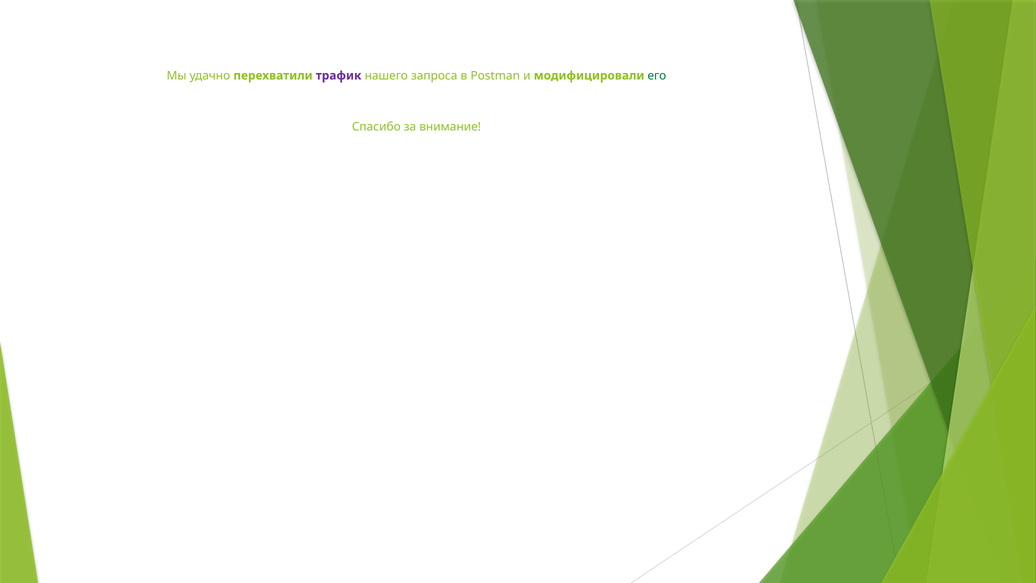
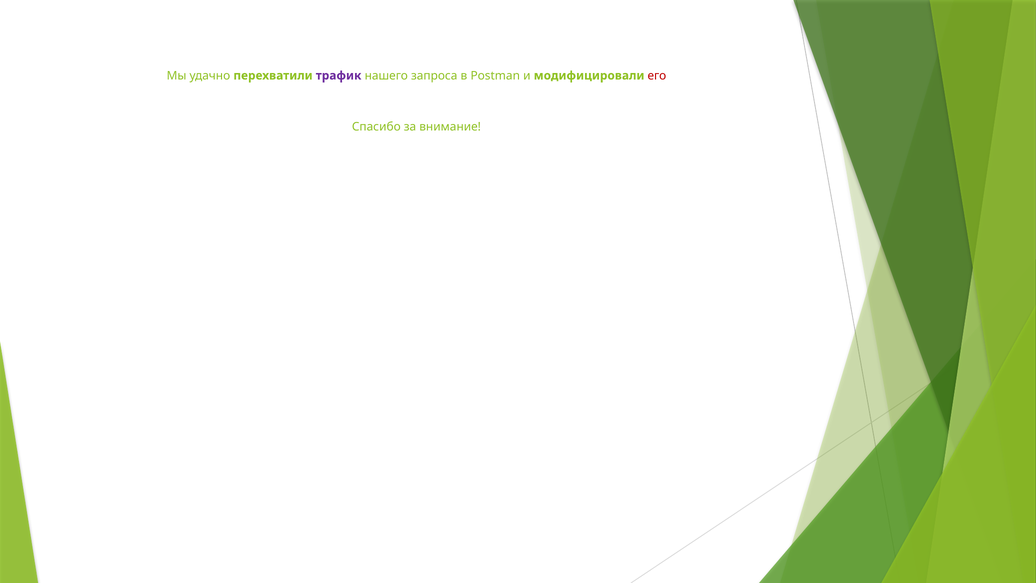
его colour: green -> red (657, 76)
